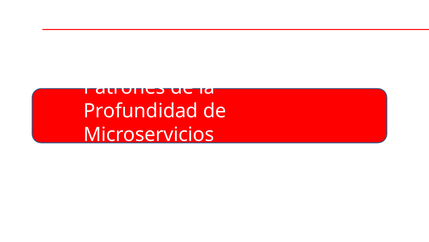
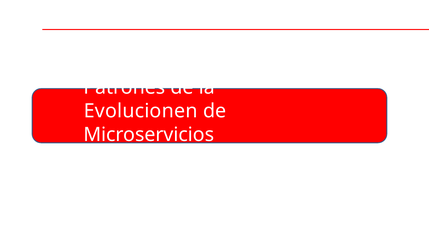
Profundidad: Profundidad -> Evolucionen (141, 111)
